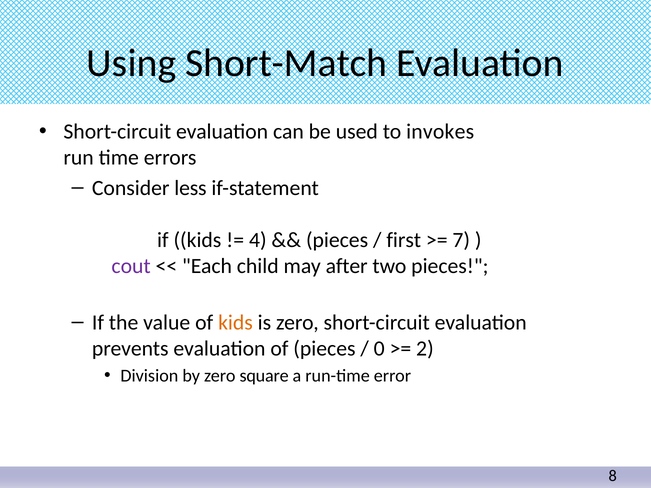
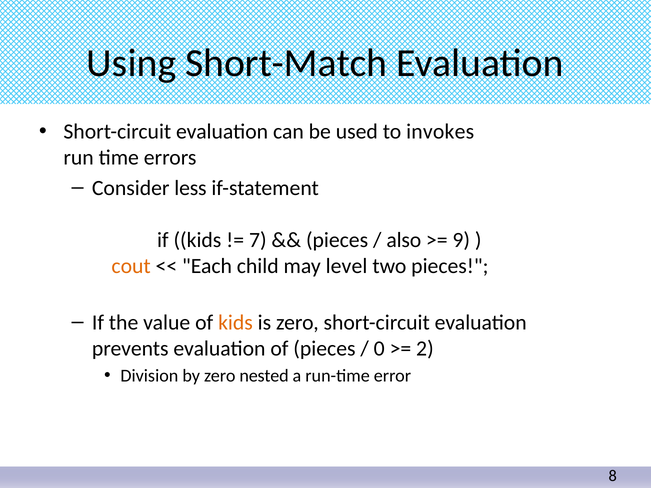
4: 4 -> 7 (258, 240)
first: first -> also (404, 240)
7: 7 -> 9 (461, 240)
cout colour: purple -> orange (131, 266)
after: after -> level (347, 266)
square: square -> nested (264, 376)
